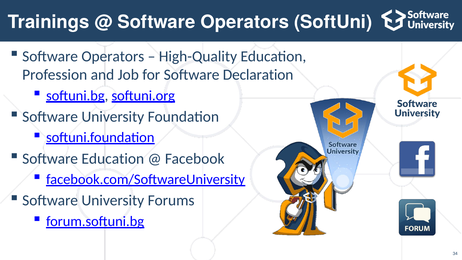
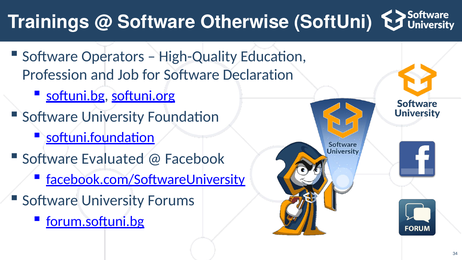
Operators: Operators -> Otherwise (245, 22)
Software Education: Education -> Evaluated (113, 159)
